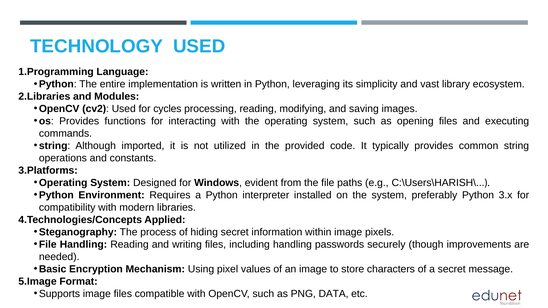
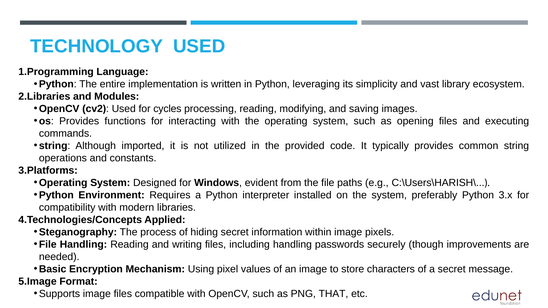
DATA: DATA -> THAT (333, 294)
